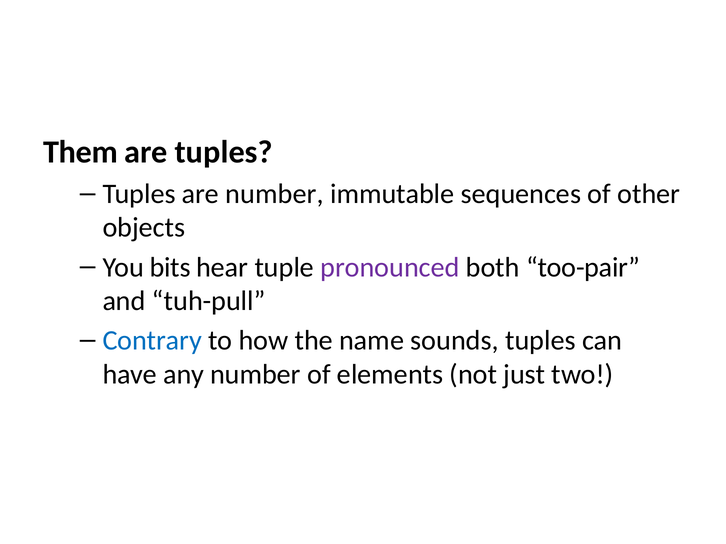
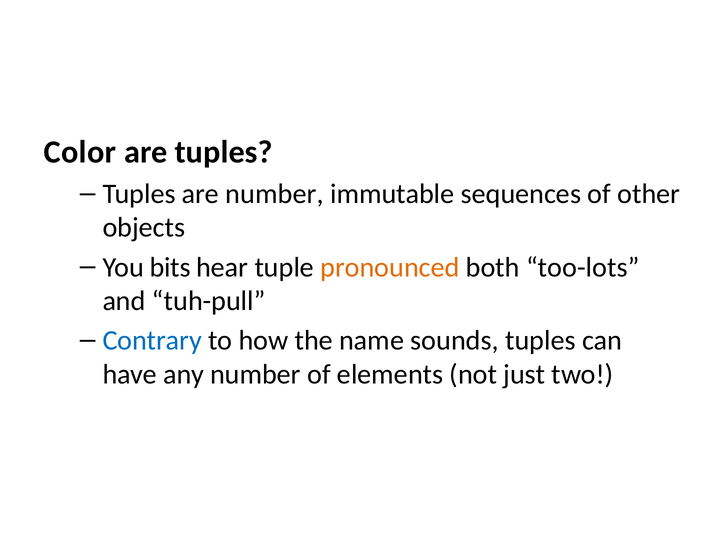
Them: Them -> Color (80, 152)
pronounced colour: purple -> orange (390, 267)
too-pair: too-pair -> too-lots (583, 267)
